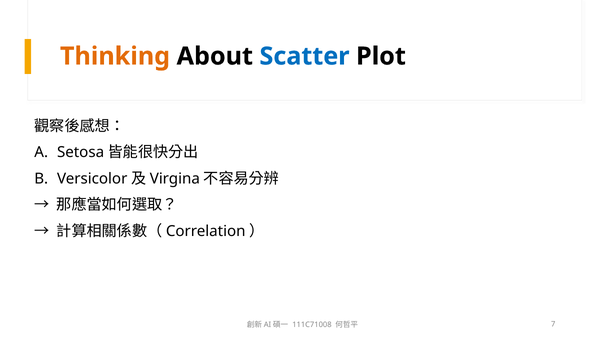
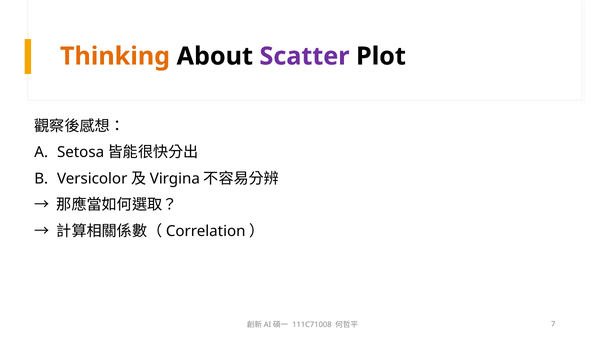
Scatter colour: blue -> purple (304, 56)
